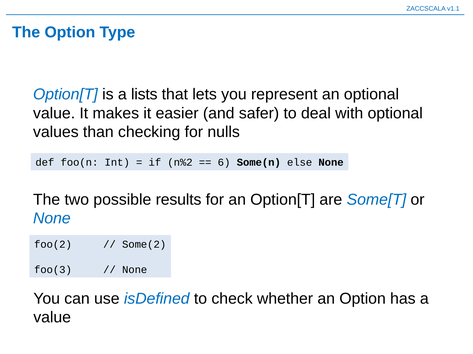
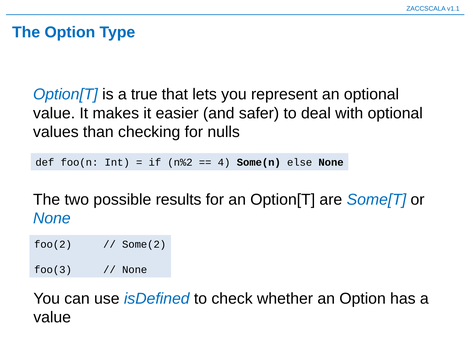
lists: lists -> true (144, 94)
6: 6 -> 4 (224, 163)
